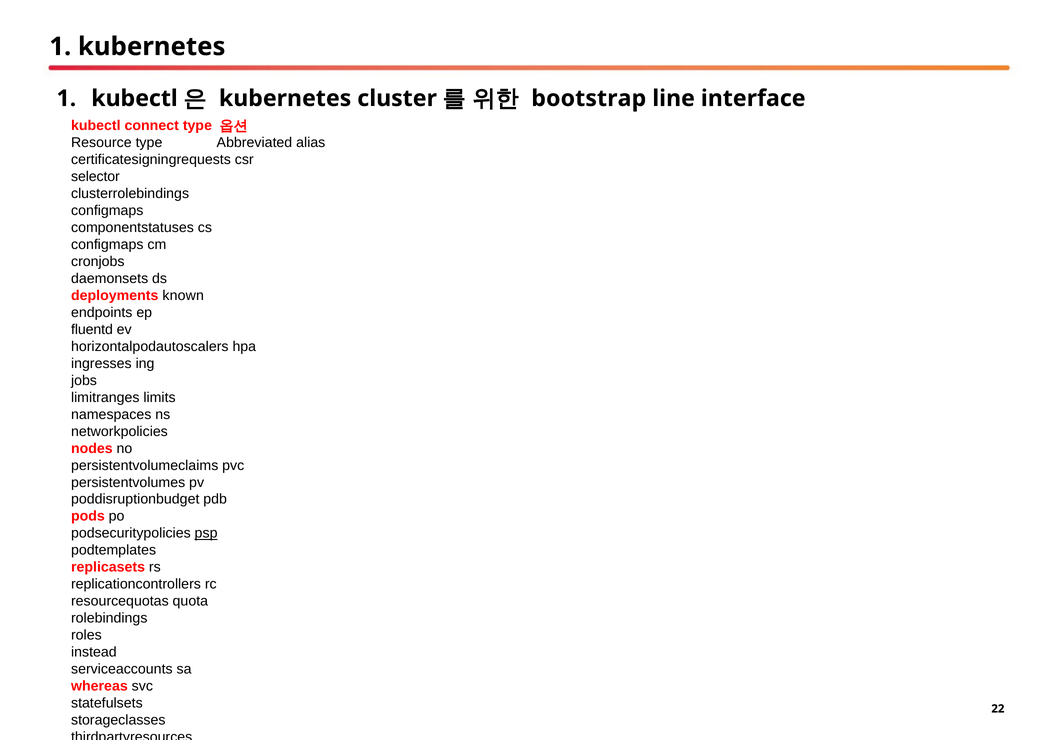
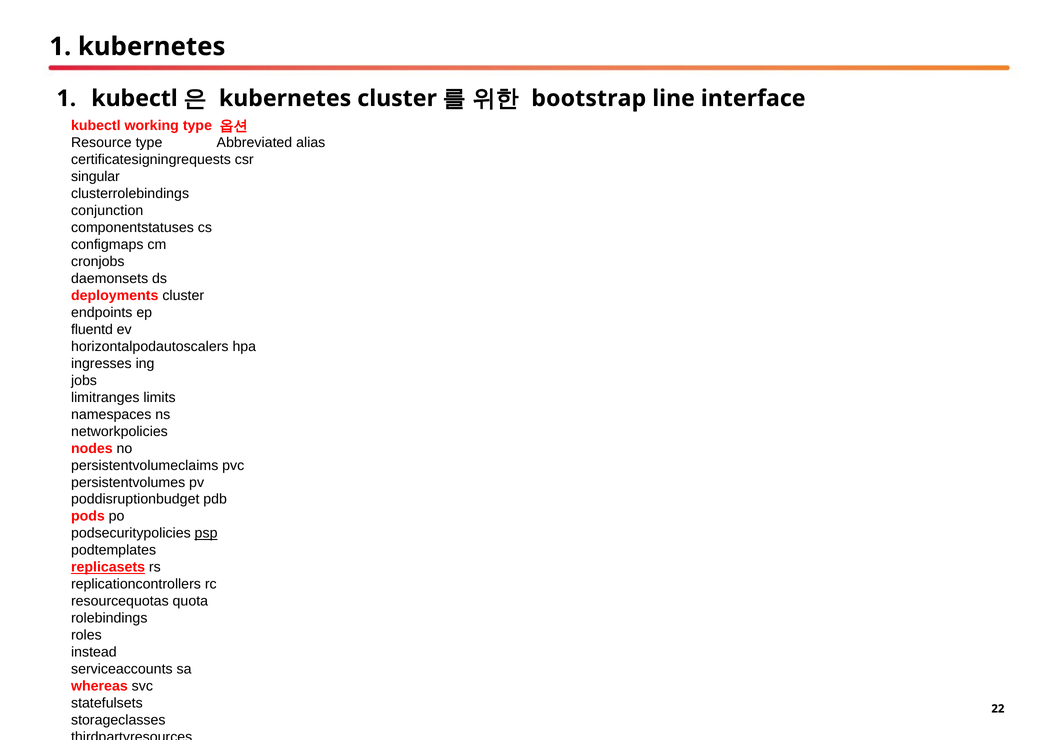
connect: connect -> working (152, 126)
selector: selector -> singular (95, 177)
configmaps: configmaps -> conjunction (107, 211)
deployments known: known -> cluster (183, 295)
replicasets underline: none -> present (108, 567)
